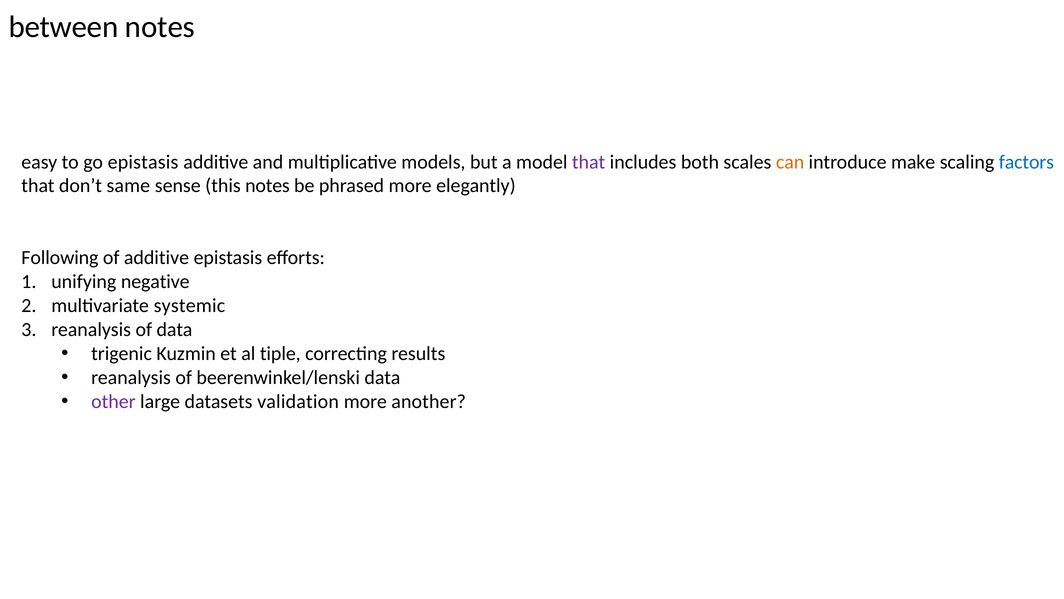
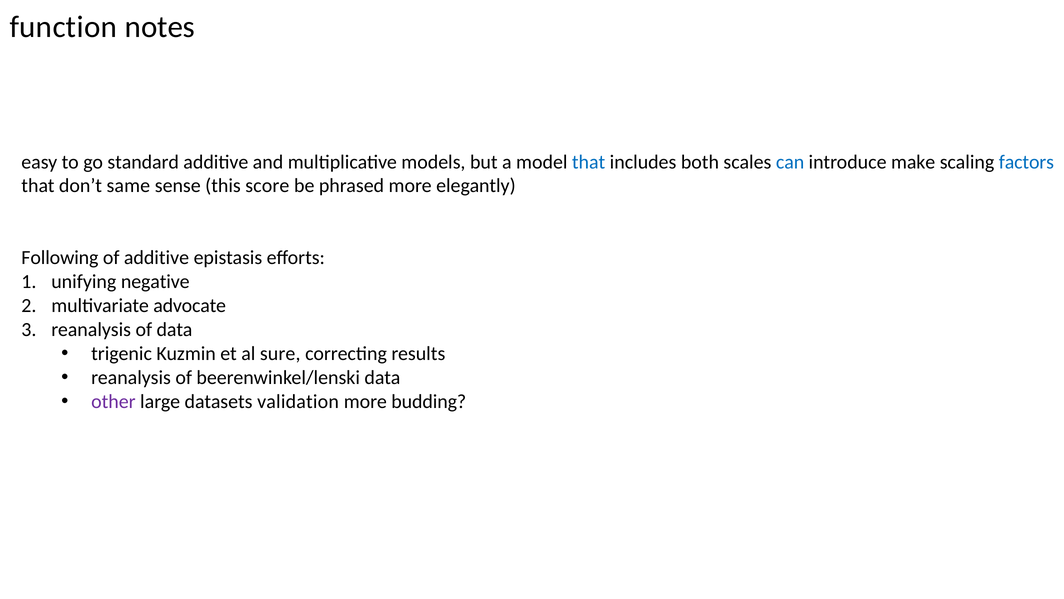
between: between -> function (63, 27)
go epistasis: epistasis -> standard (143, 162)
that colour: purple -> blue (589, 162)
can colour: orange -> blue (790, 162)
this notes: notes -> score (267, 186)
systemic: systemic -> advocate (190, 305)
tiple: tiple -> sure (280, 353)
another: another -> budding (429, 401)
